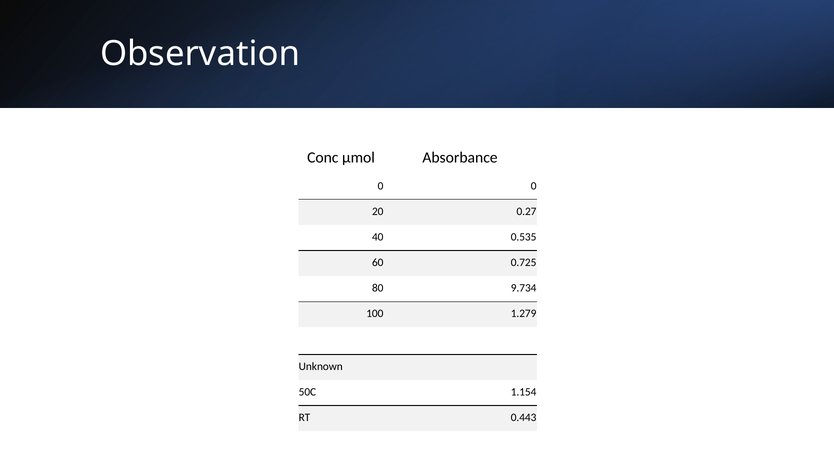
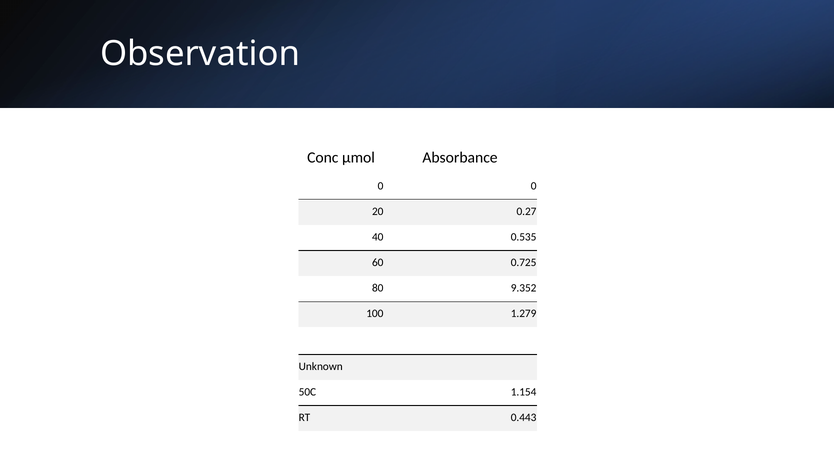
9.734: 9.734 -> 9.352 (524, 288)
